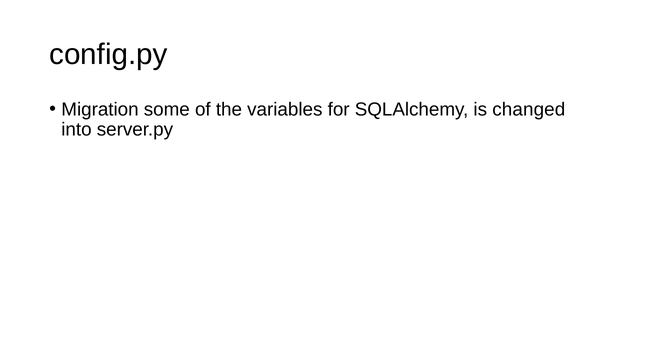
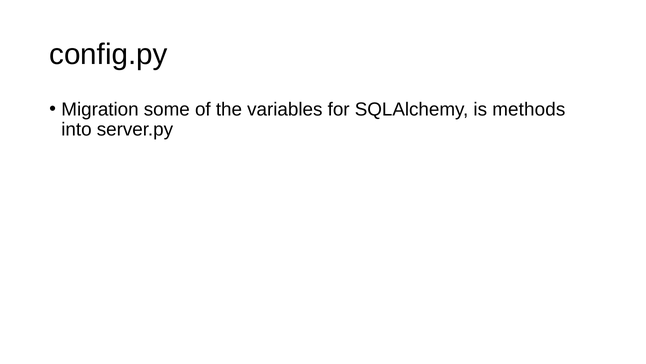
changed: changed -> methods (529, 109)
